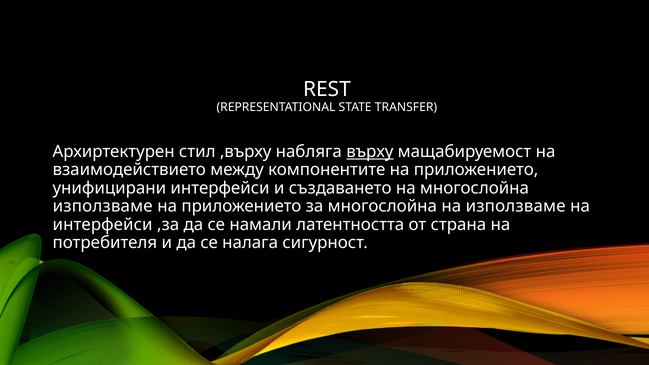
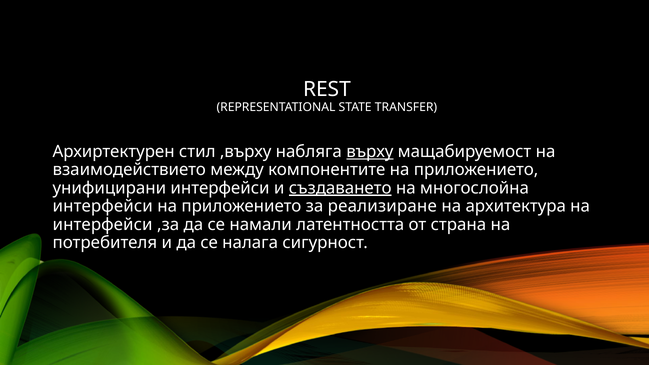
създаването underline: none -> present (340, 188)
използваме: използваме -> интерфейси (103, 206)
за многослойна: многослойна -> реализиране (382, 206)
на използваме: използваме -> архитектура (516, 206)
